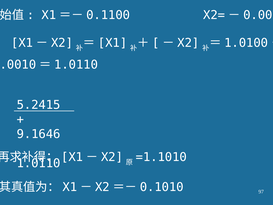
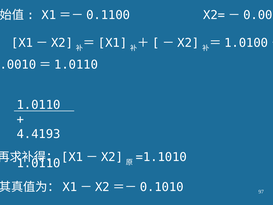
5.2415: 5.2415 -> 1.0110 (39, 105)
9.1646: 9.1646 -> 4.4193 (39, 134)
